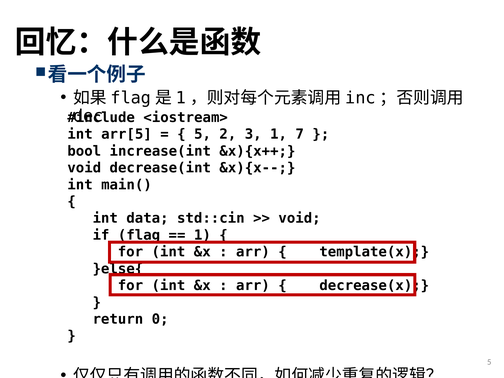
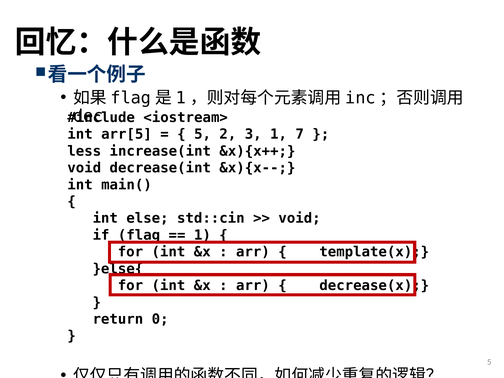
bool: bool -> less (84, 151)
data: data -> else (147, 218)
